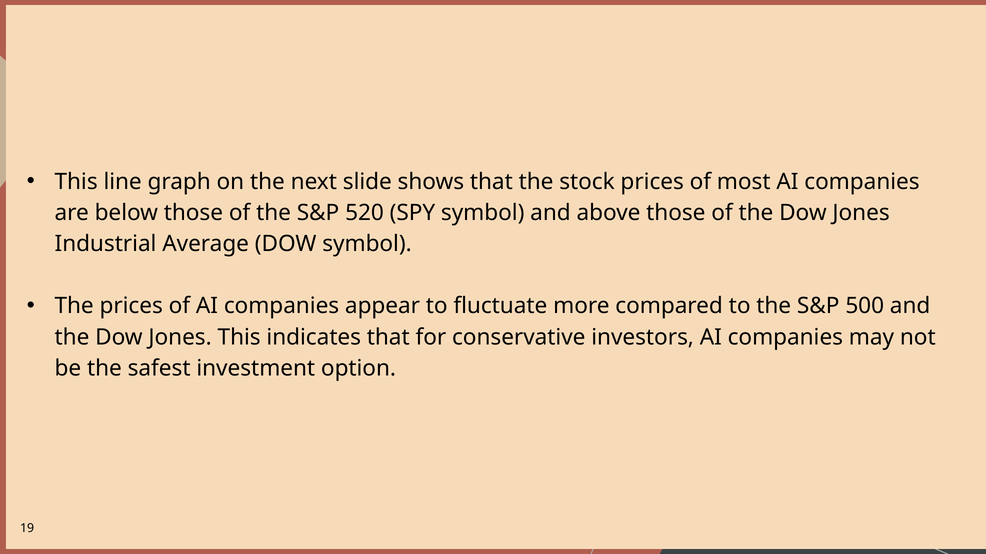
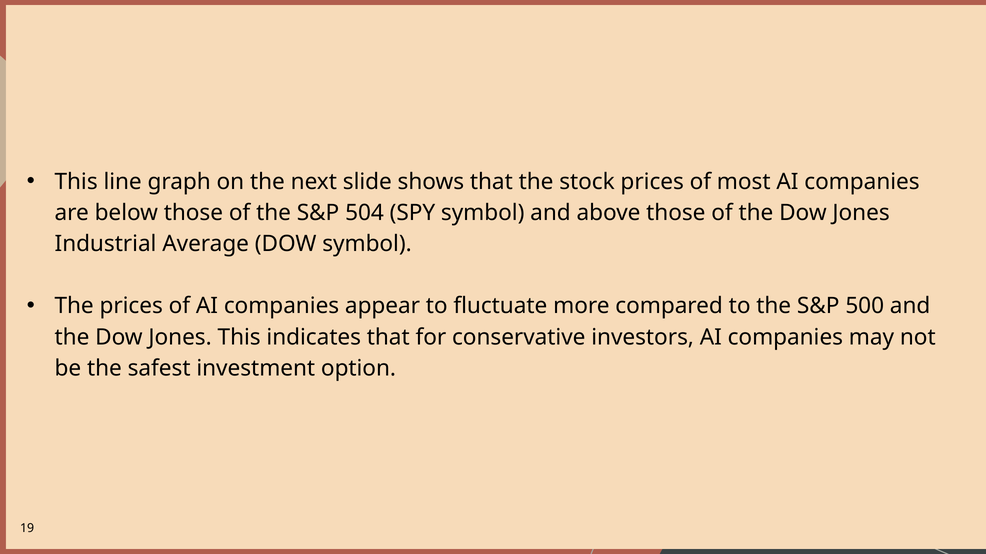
520: 520 -> 504 (365, 213)
